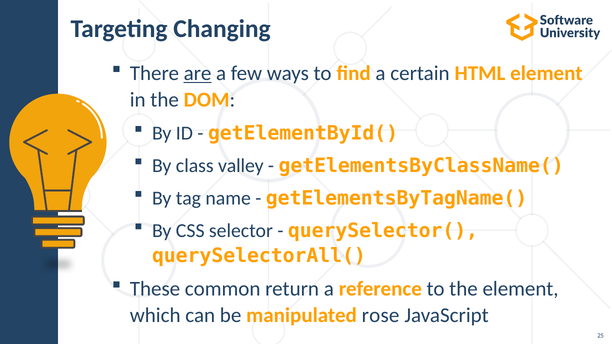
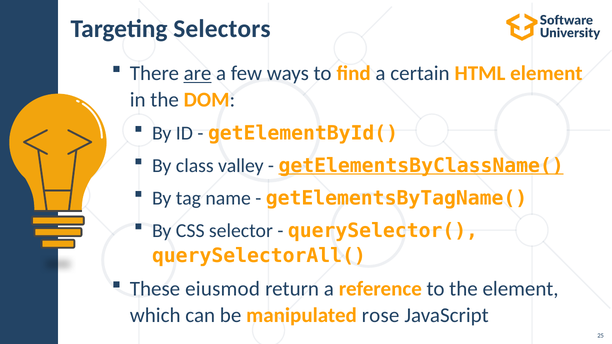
Changing: Changing -> Selectors (222, 29)
getElementsByClassName( underline: none -> present (421, 166)
common: common -> eiusmod (223, 289)
